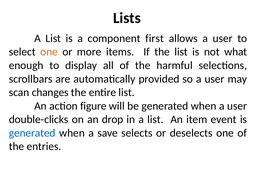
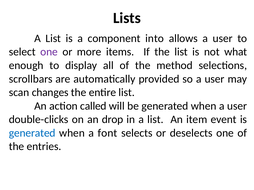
first: first -> into (155, 38)
one colour: orange -> purple (49, 52)
harmful: harmful -> method (175, 66)
figure: figure -> called (93, 106)
save: save -> font (108, 133)
